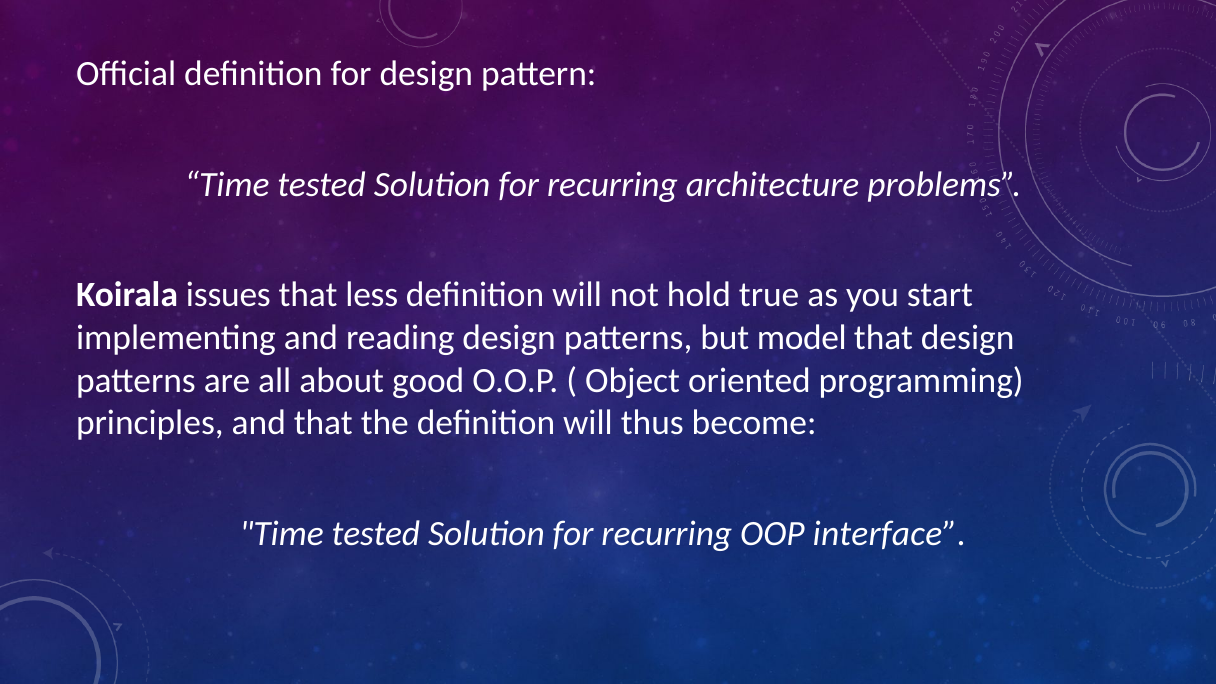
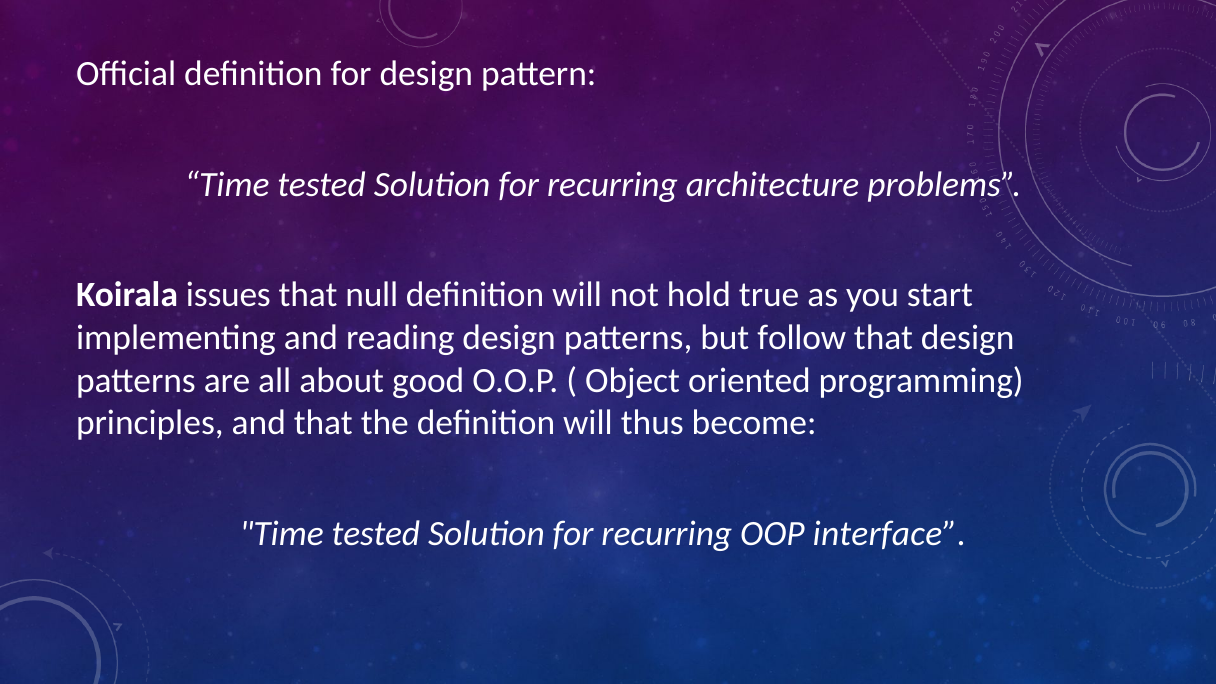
less: less -> null (372, 295)
model: model -> follow (802, 338)
